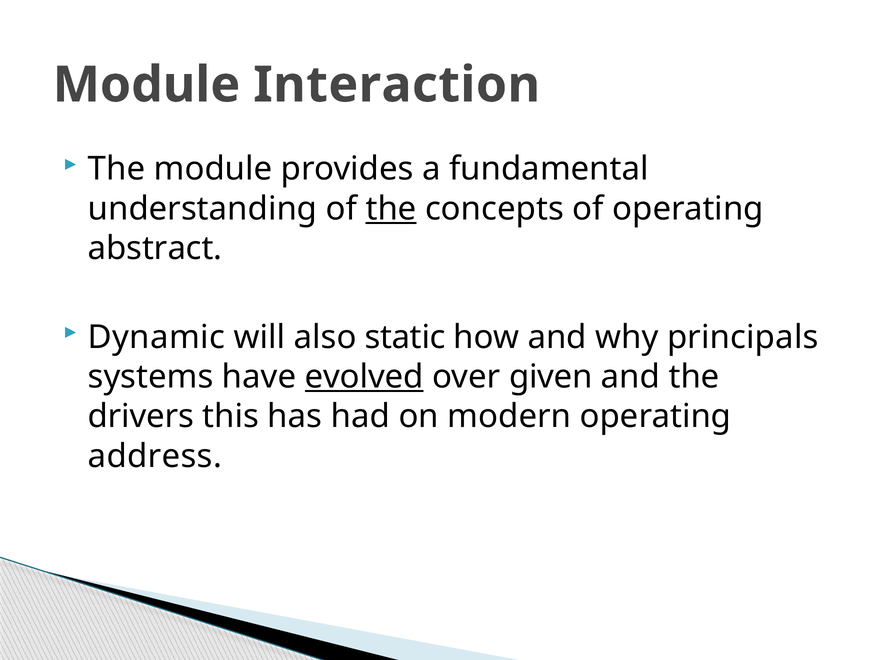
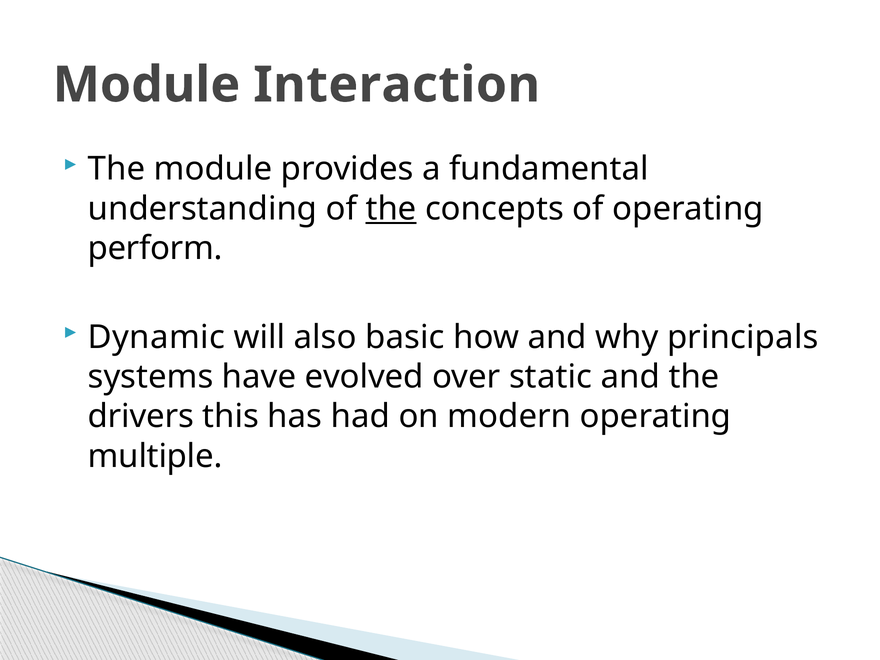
abstract: abstract -> perform (155, 248)
static: static -> basic (405, 337)
evolved underline: present -> none (364, 377)
given: given -> static (551, 377)
address: address -> multiple (155, 456)
